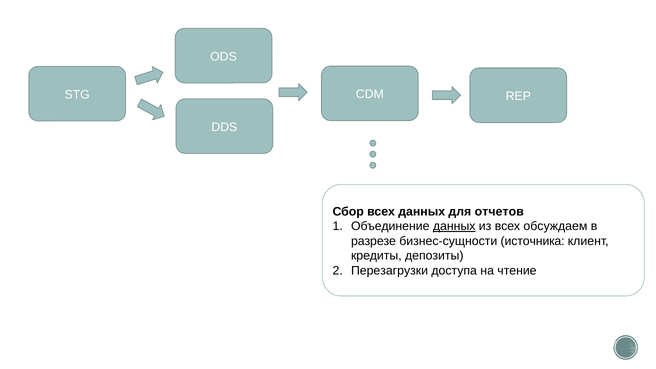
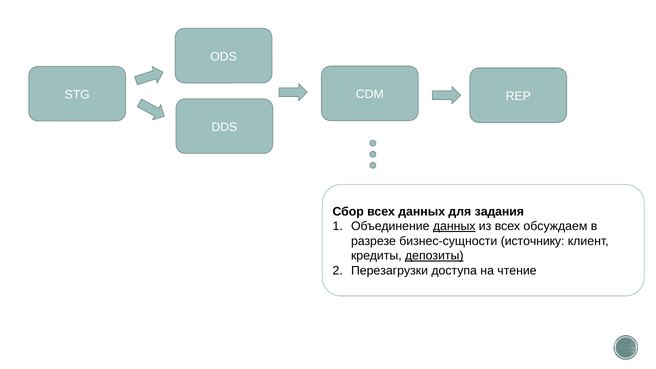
отчетов: отчетов -> задания (499, 212)
источника: источника -> источнику (533, 241)
депозиты underline: none -> present (434, 256)
